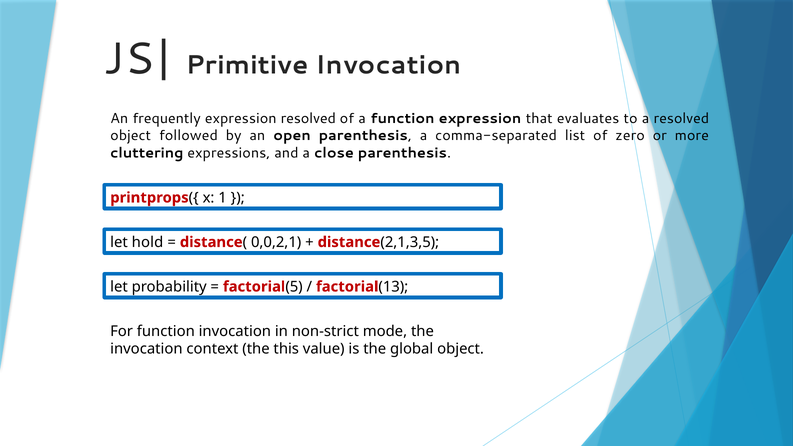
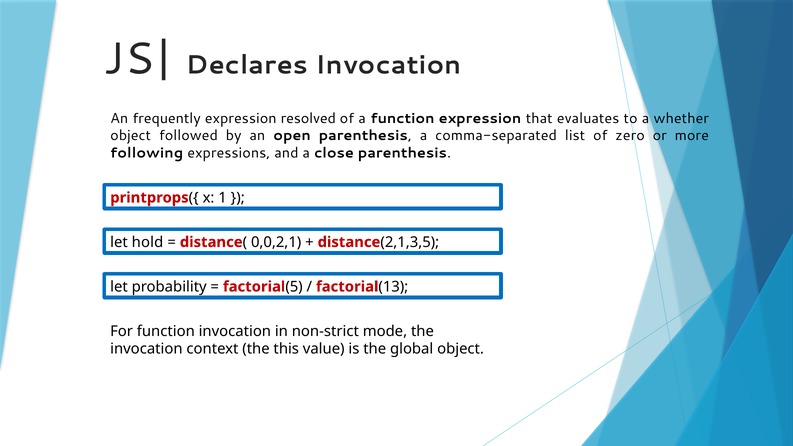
Primitive: Primitive -> Declares (247, 65)
a resolved: resolved -> whether (681, 118)
cluttering: cluttering -> following (147, 153)
